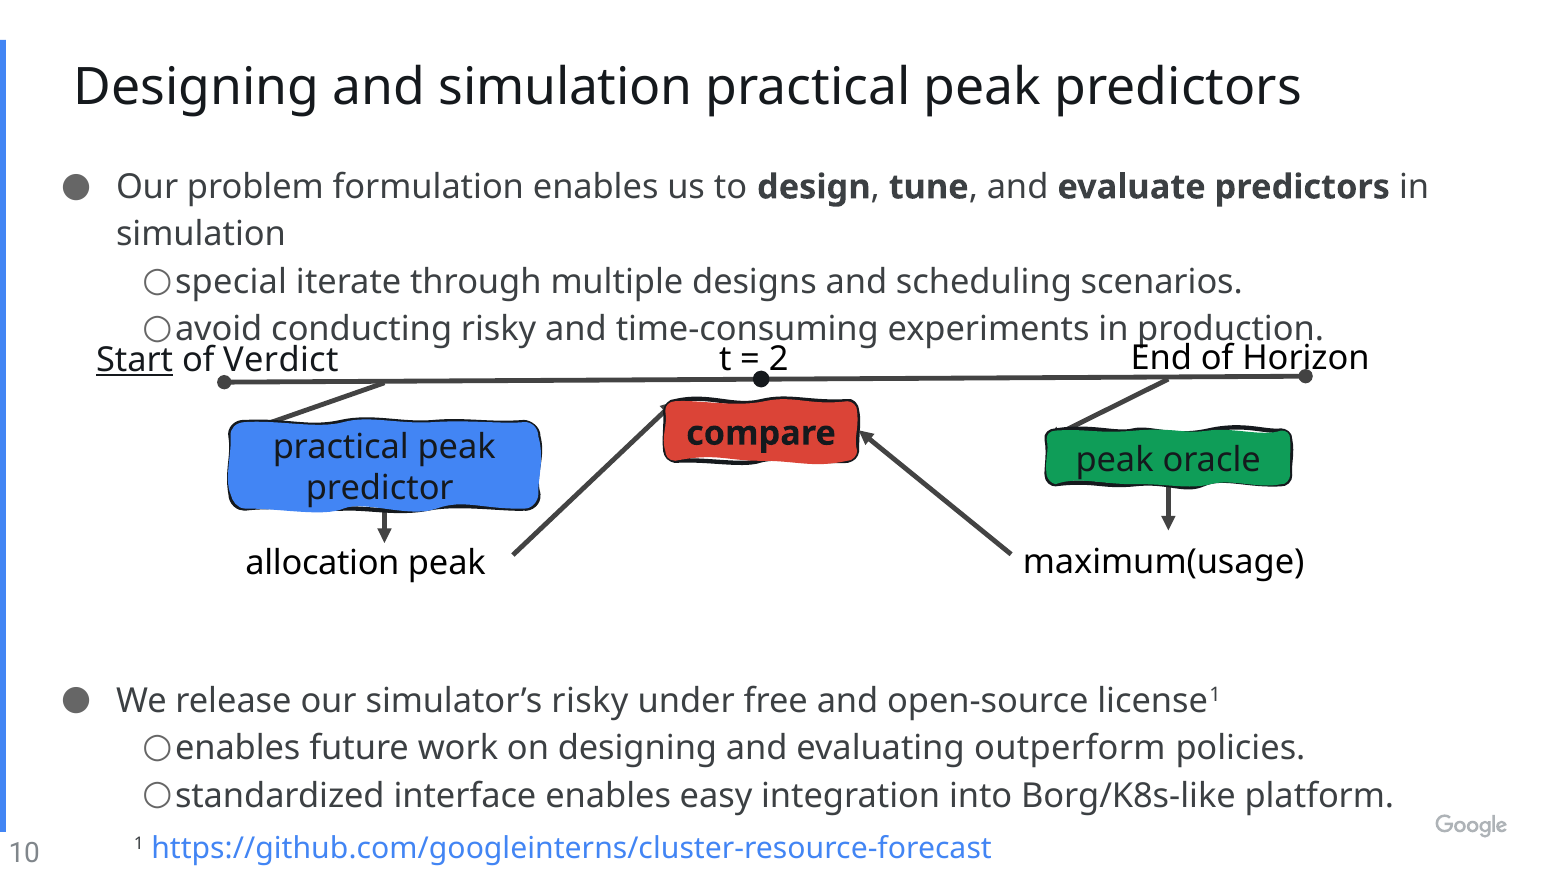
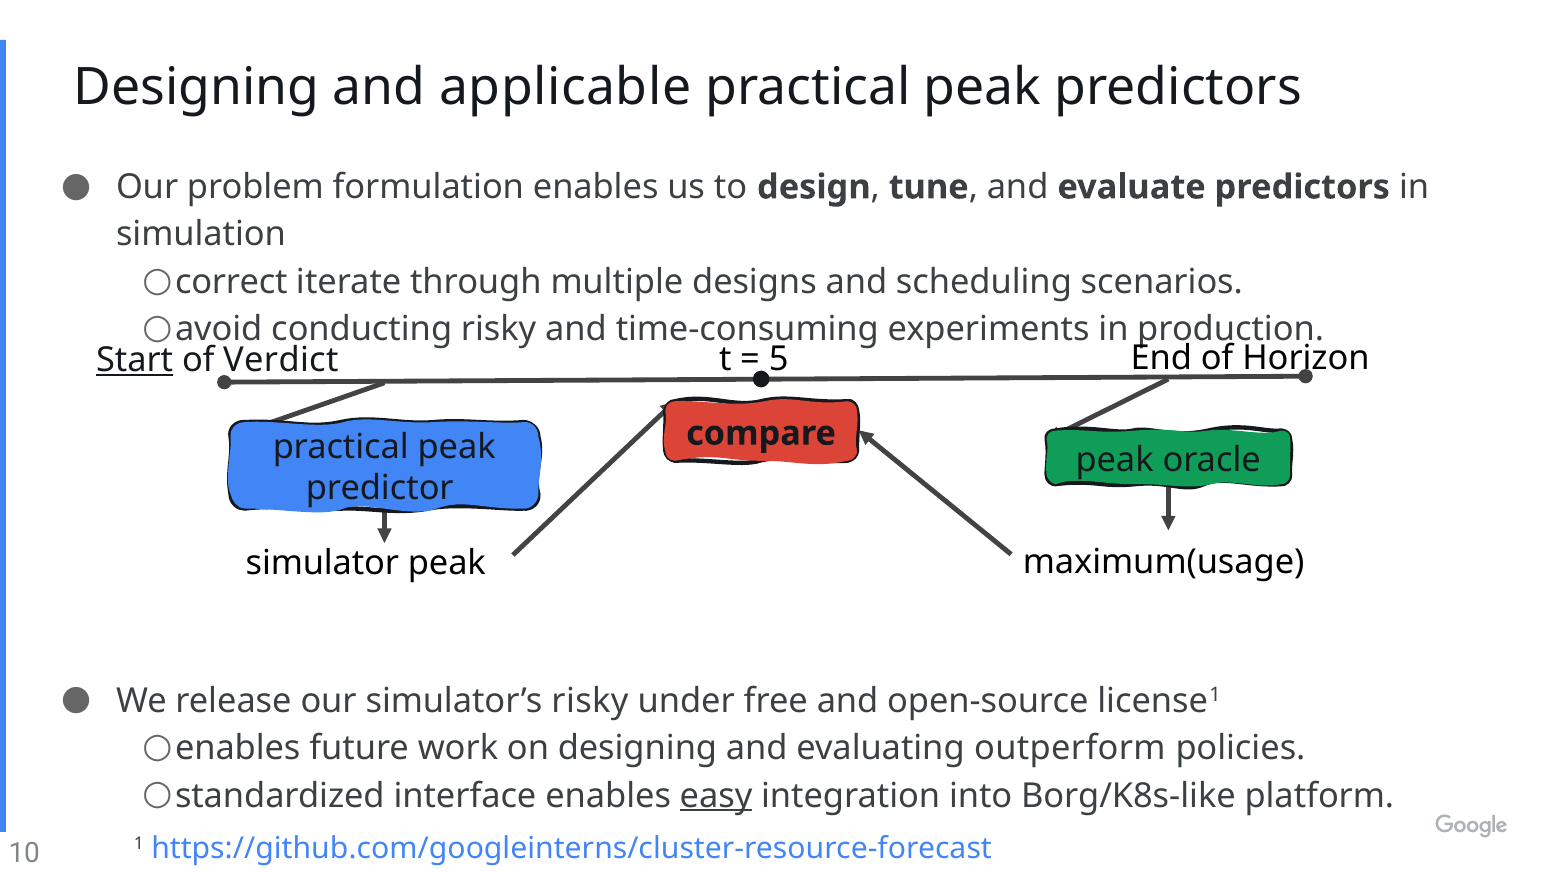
and simulation: simulation -> applicable (565, 88)
special: special -> correct (231, 282)
2: 2 -> 5 (779, 359)
allocation: allocation -> simulator (322, 563)
easy underline: none -> present (716, 796)
